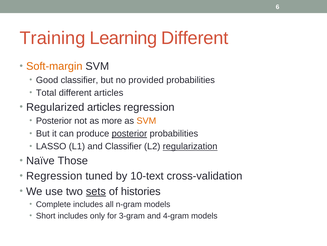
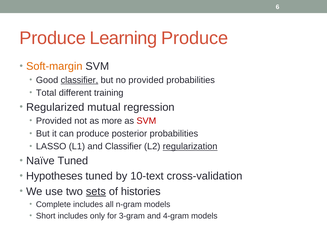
Training: Training -> Produce (53, 38)
Learning Different: Different -> Produce (195, 38)
classifier underline: none -> present (79, 80)
different articles: articles -> training (109, 93)
Regularized articles: articles -> mutual (104, 107)
Posterior: Posterior -> Provided (54, 121)
SVM colour: orange -> red (146, 121)
posterior underline: present -> none (129, 133)
Naïve Those: Those -> Tuned (73, 160)
Regression: Regression -> Hypotheses (54, 176)
